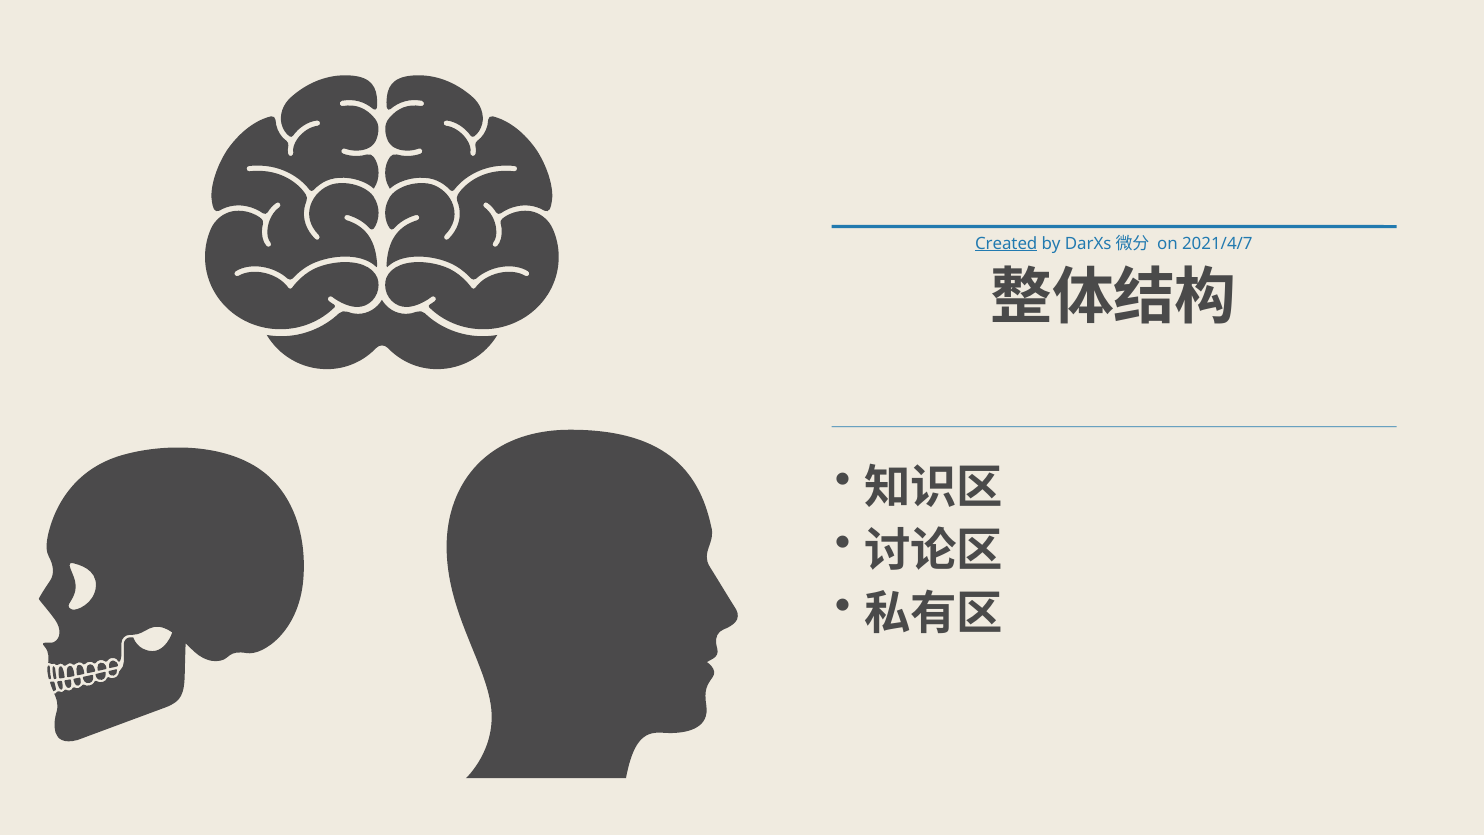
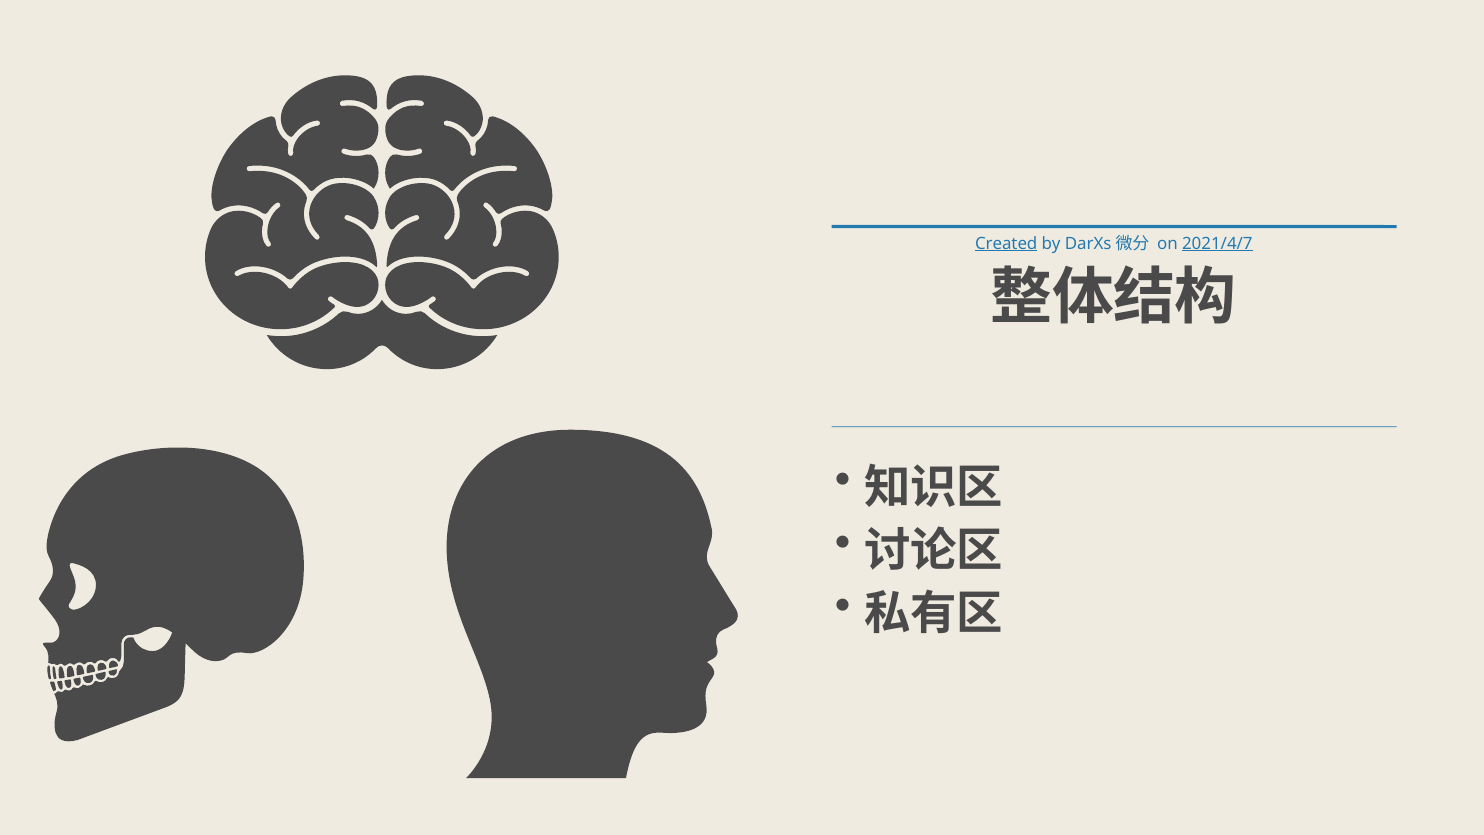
2021/4/7 underline: none -> present (1217, 244)
